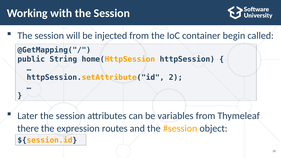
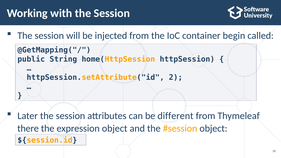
variables: variables -> different (175, 116)
expression routes: routes -> object (115, 128)
